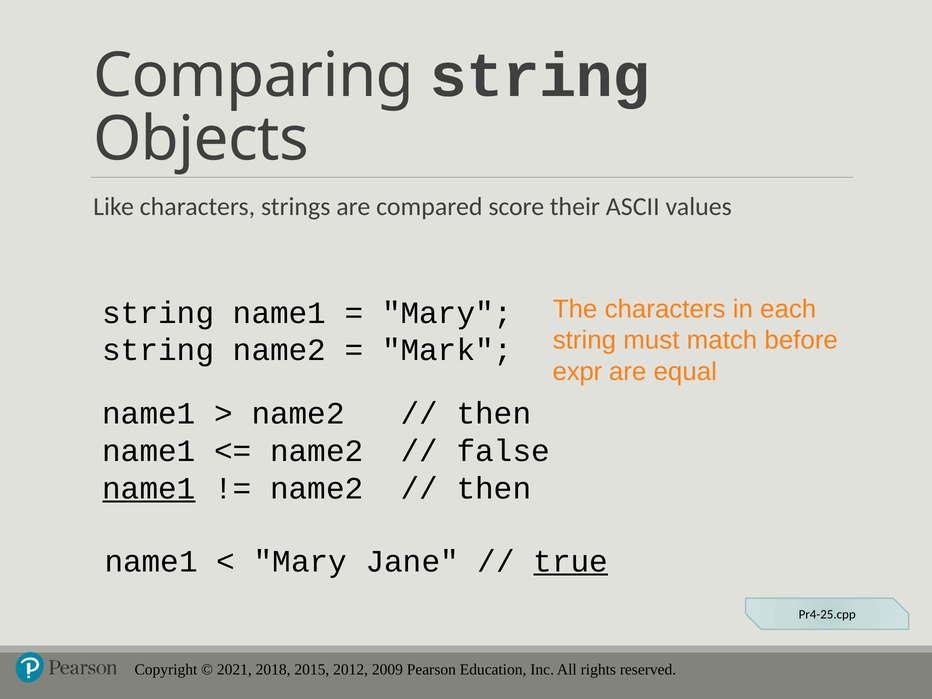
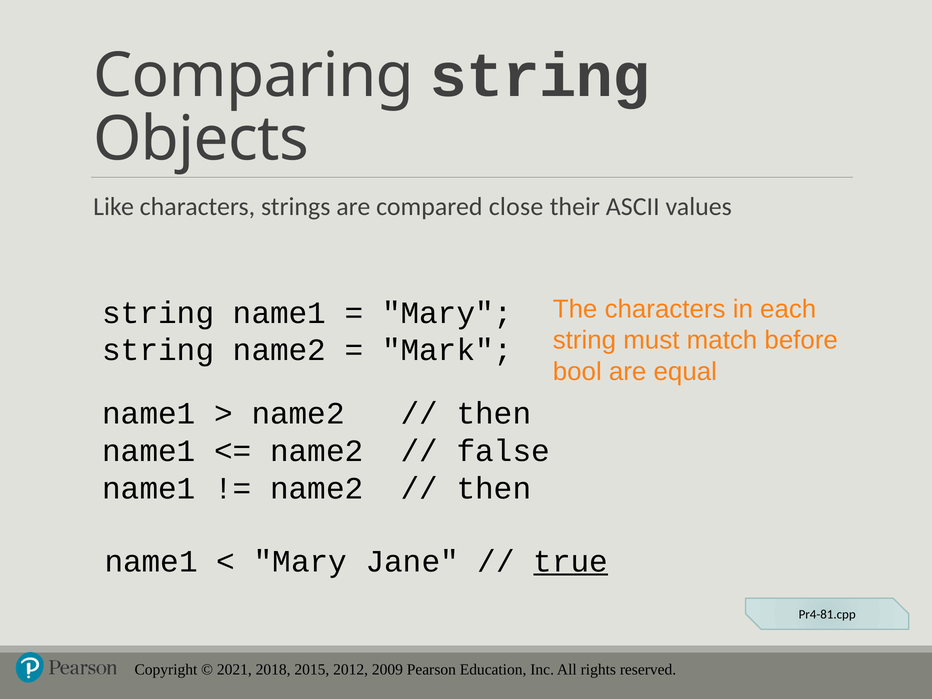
score: score -> close (516, 207)
expr: expr -> bool (577, 371)
name1 underline: present -> none (149, 488)
Pr4-25.cpp: Pr4-25.cpp -> Pr4-81.cpp (827, 615)
